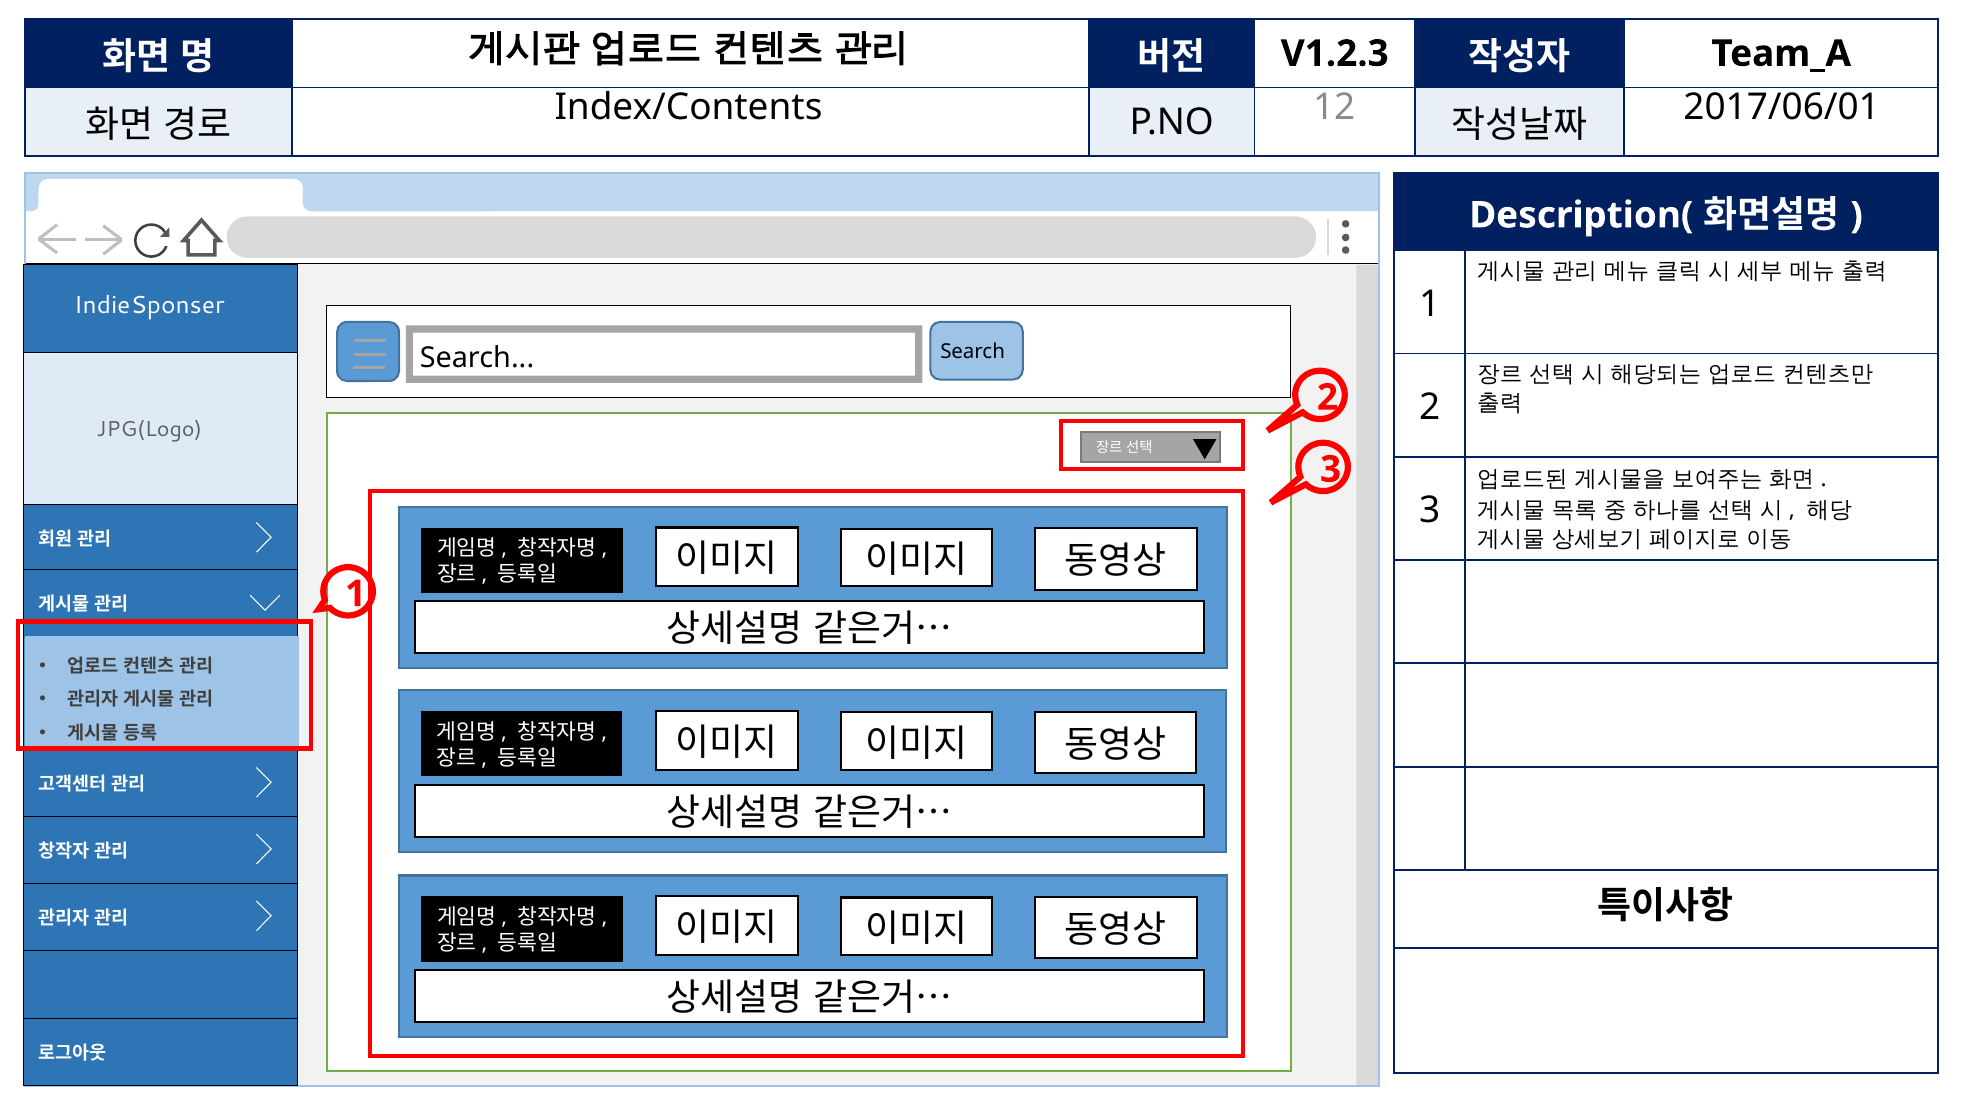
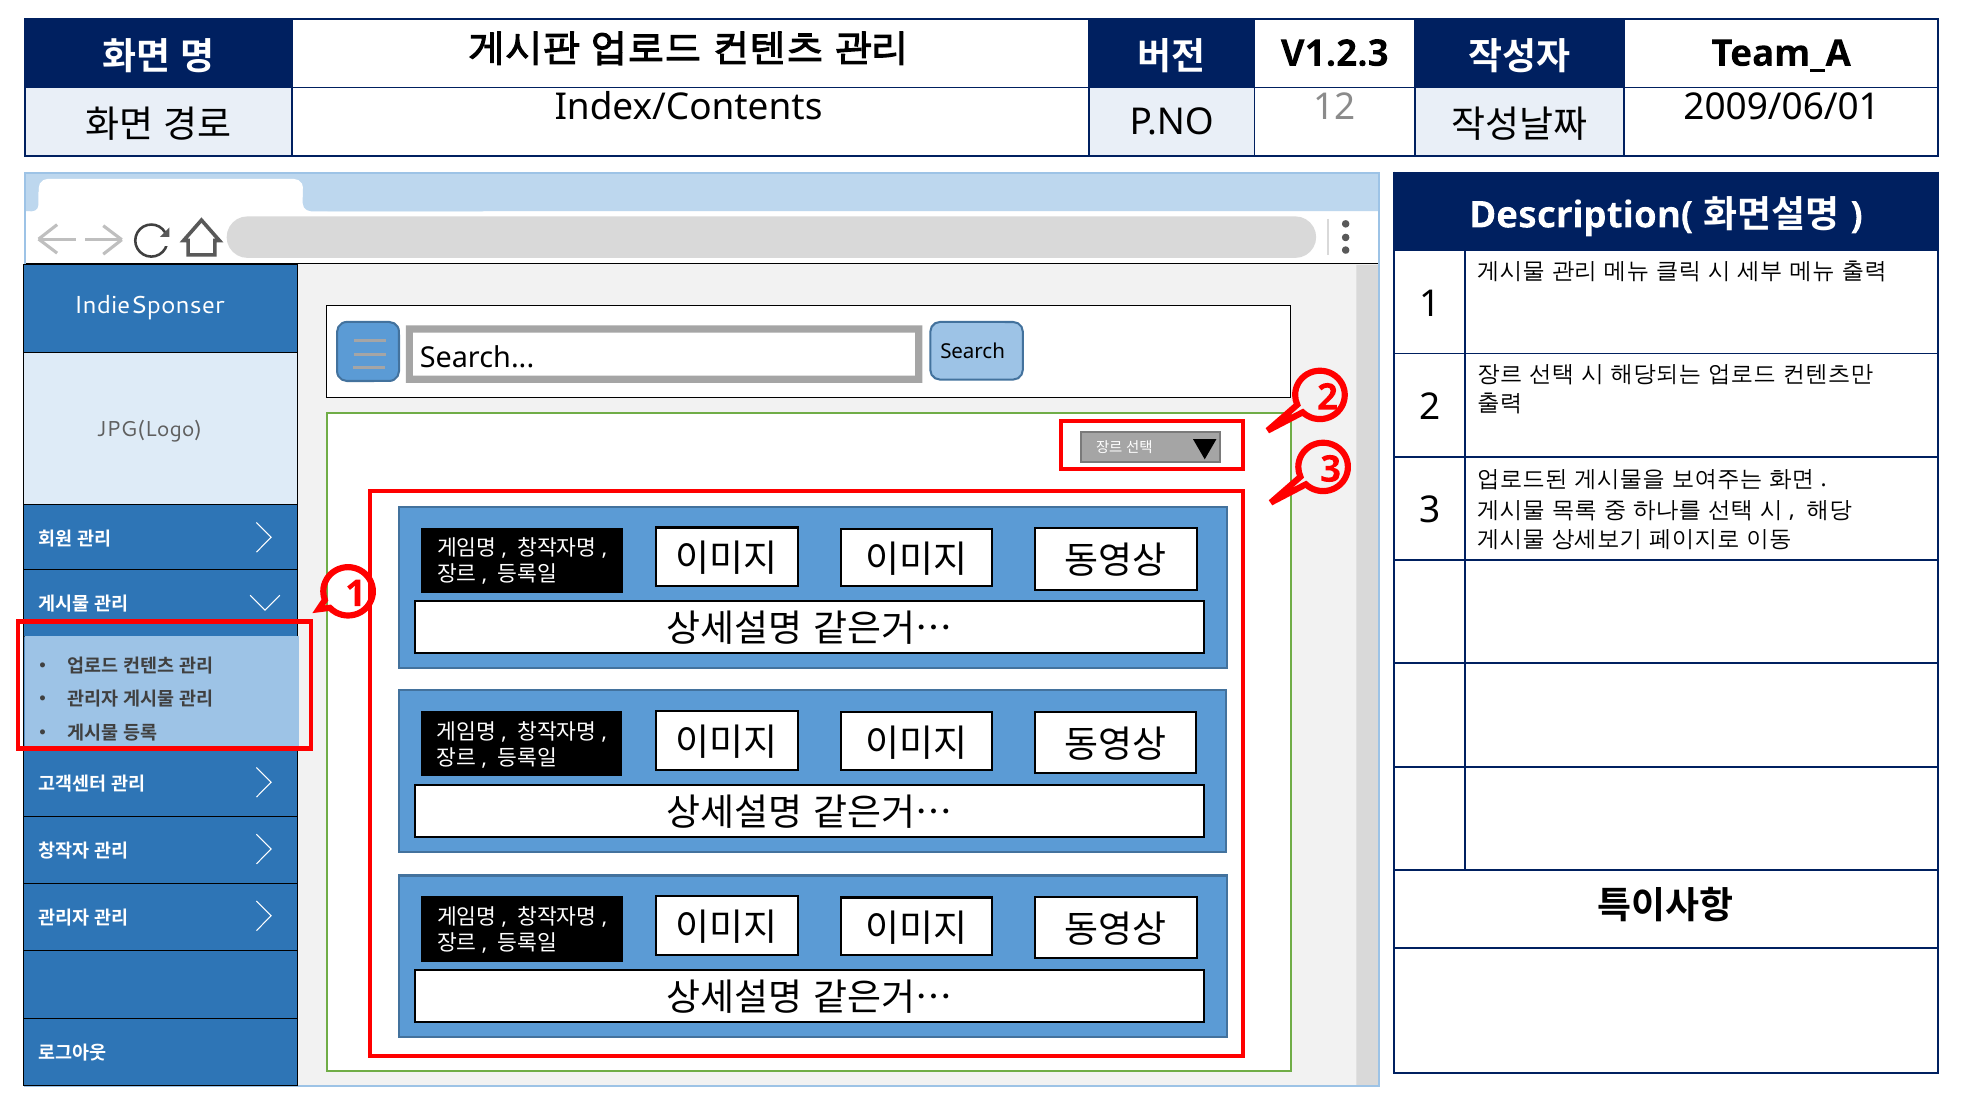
2017/06/01: 2017/06/01 -> 2009/06/01 (1782, 107)
